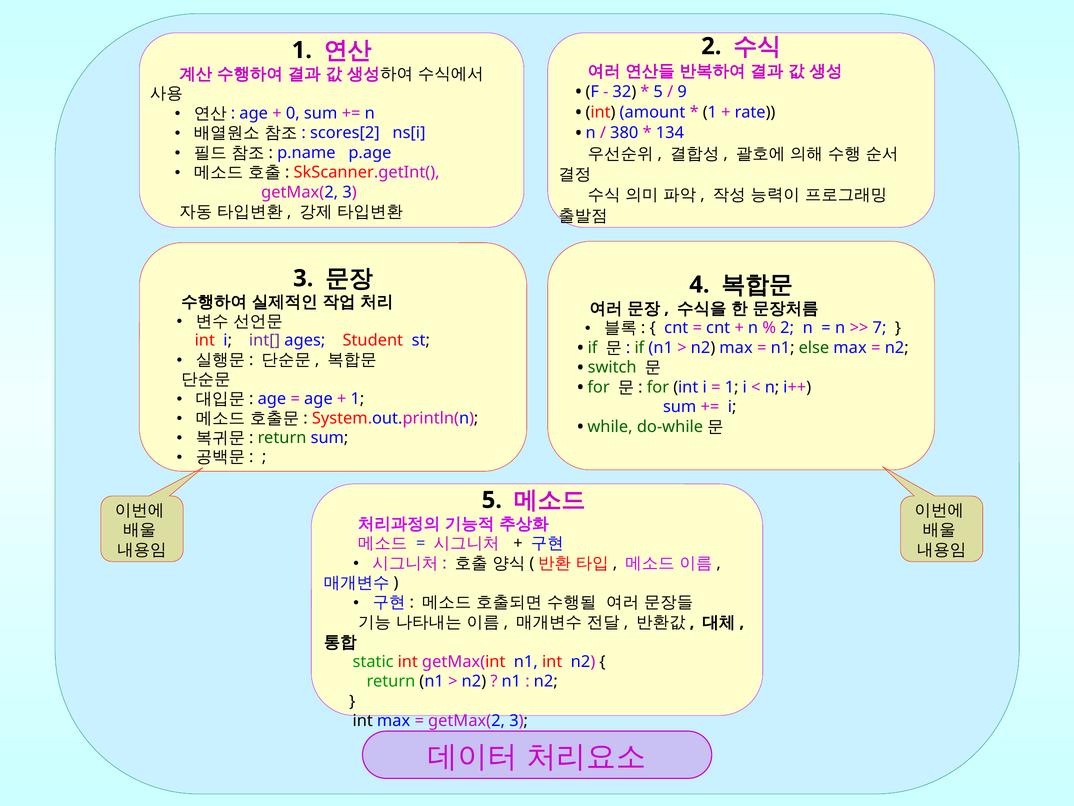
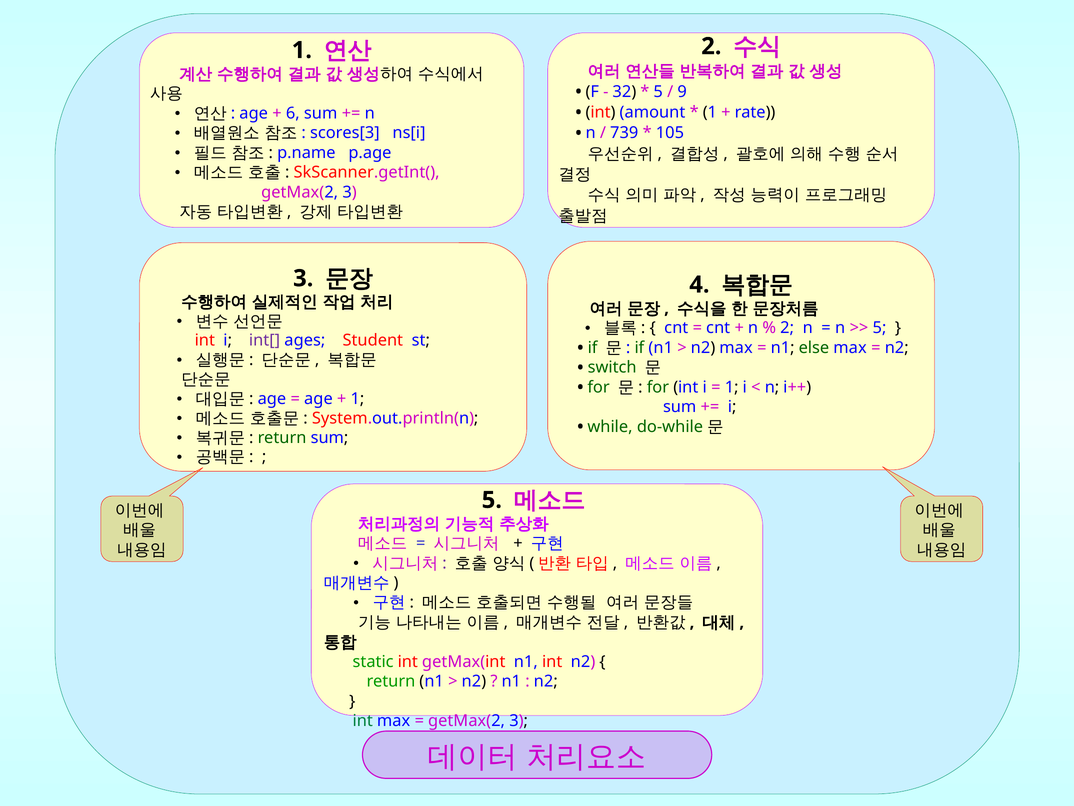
0: 0 -> 6 (293, 113)
scores[2: scores[2 -> scores[3 (345, 133)
380: 380 -> 739 (624, 133)
134: 134 -> 105 (670, 133)
7: 7 -> 5 (879, 328)
int colour: black -> green (363, 720)
